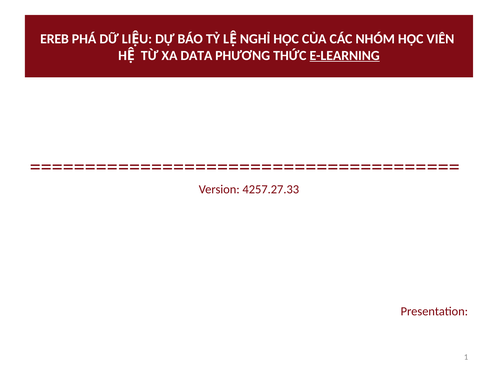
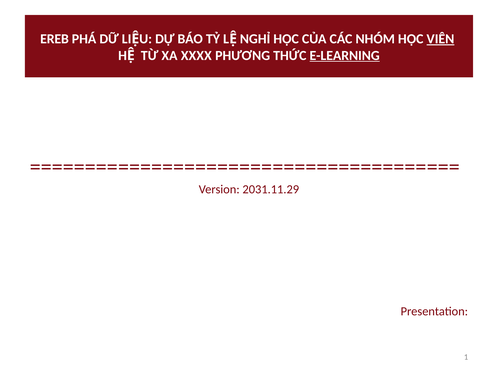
VIÊN underline: none -> present (440, 39)
DATA: DATA -> XXXX (196, 55)
4257.27.33: 4257.27.33 -> 2031.11.29 (271, 189)
